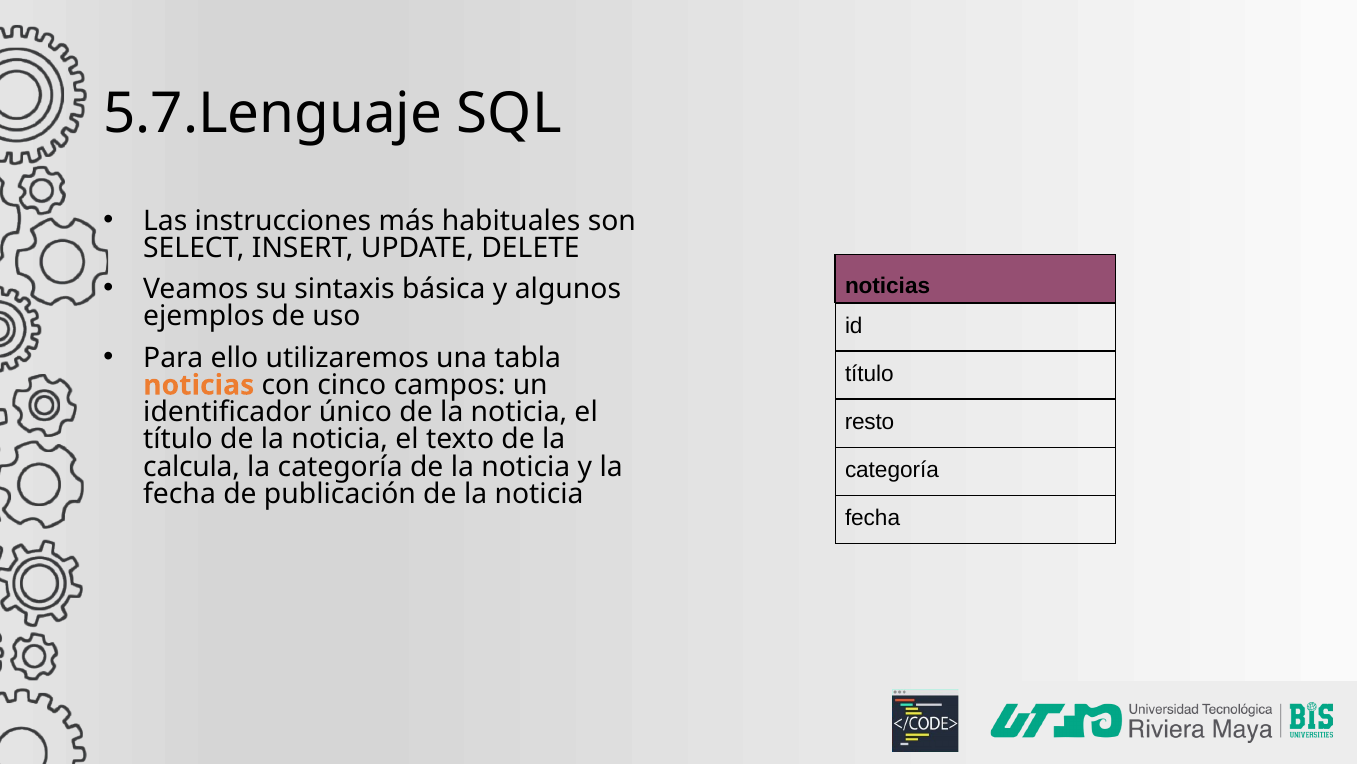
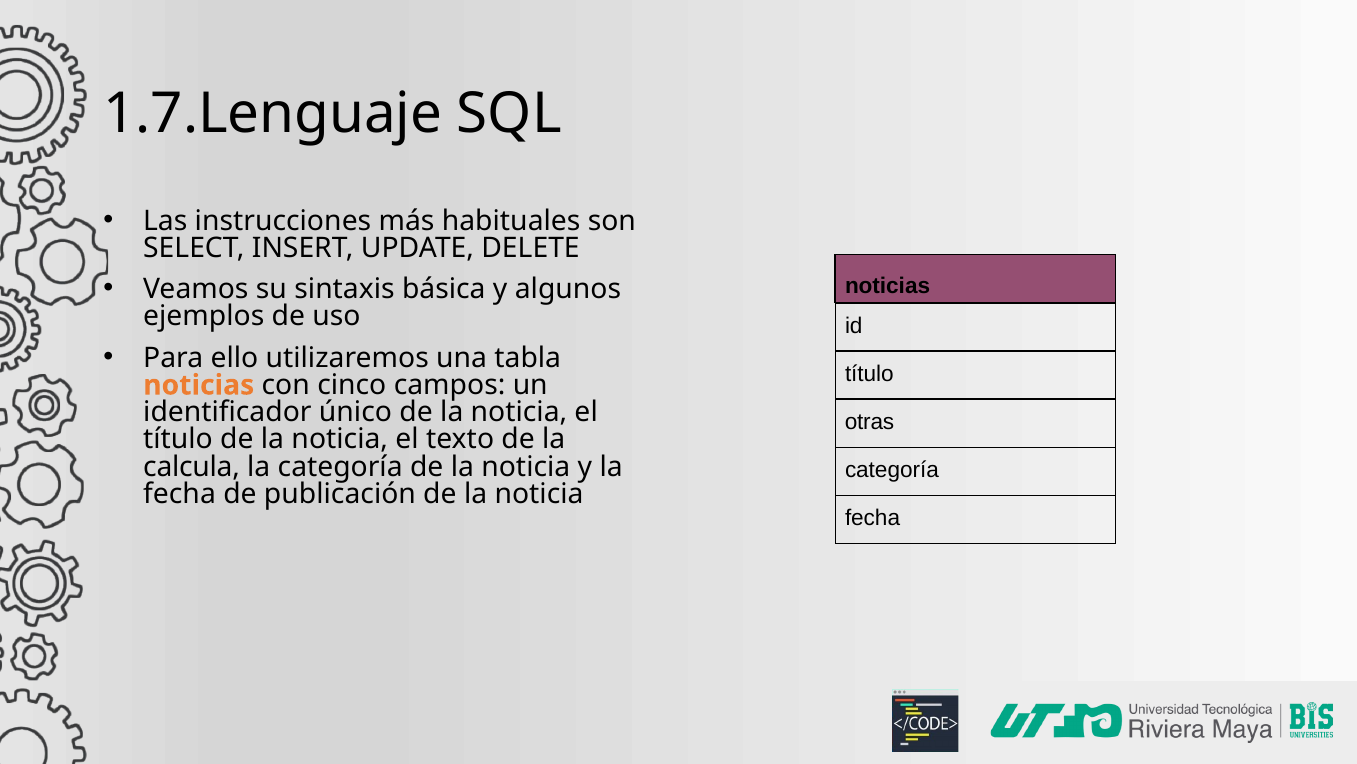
5.7.Lenguaje: 5.7.Lenguaje -> 1.7.Lenguaje (273, 114)
resto: resto -> otras (870, 422)
